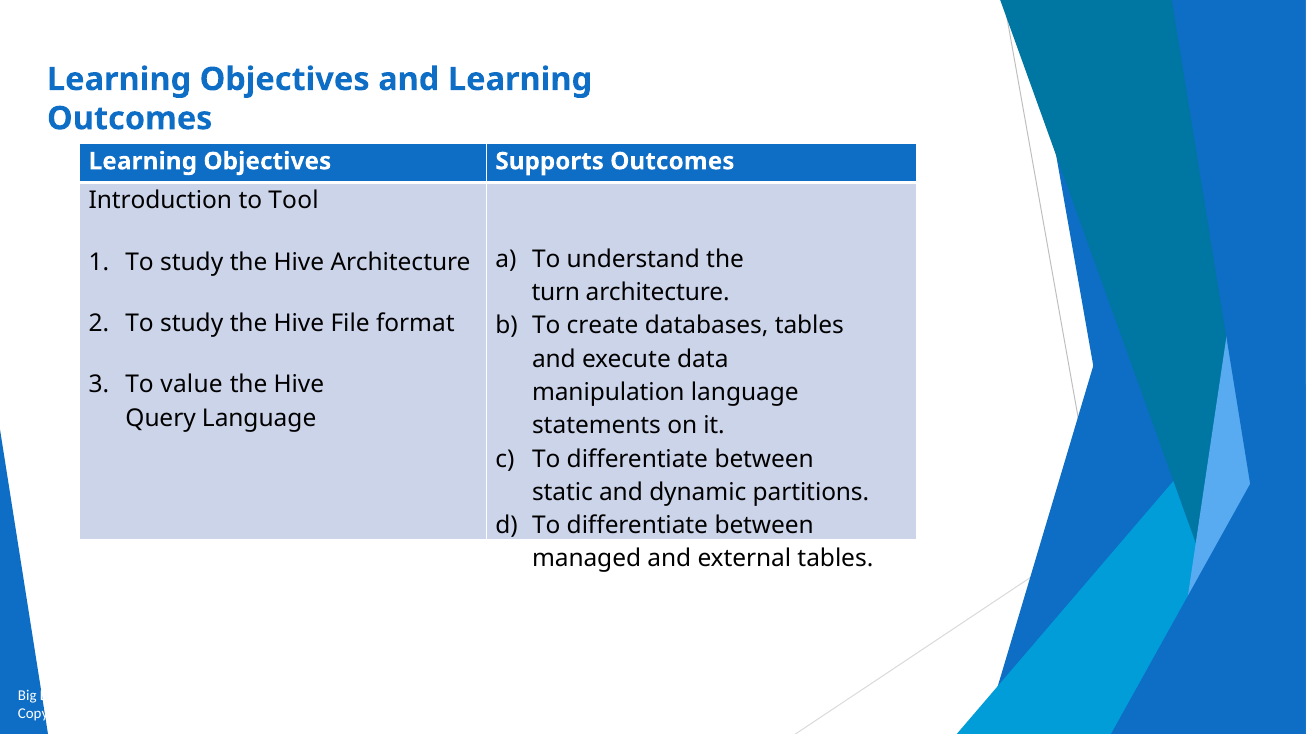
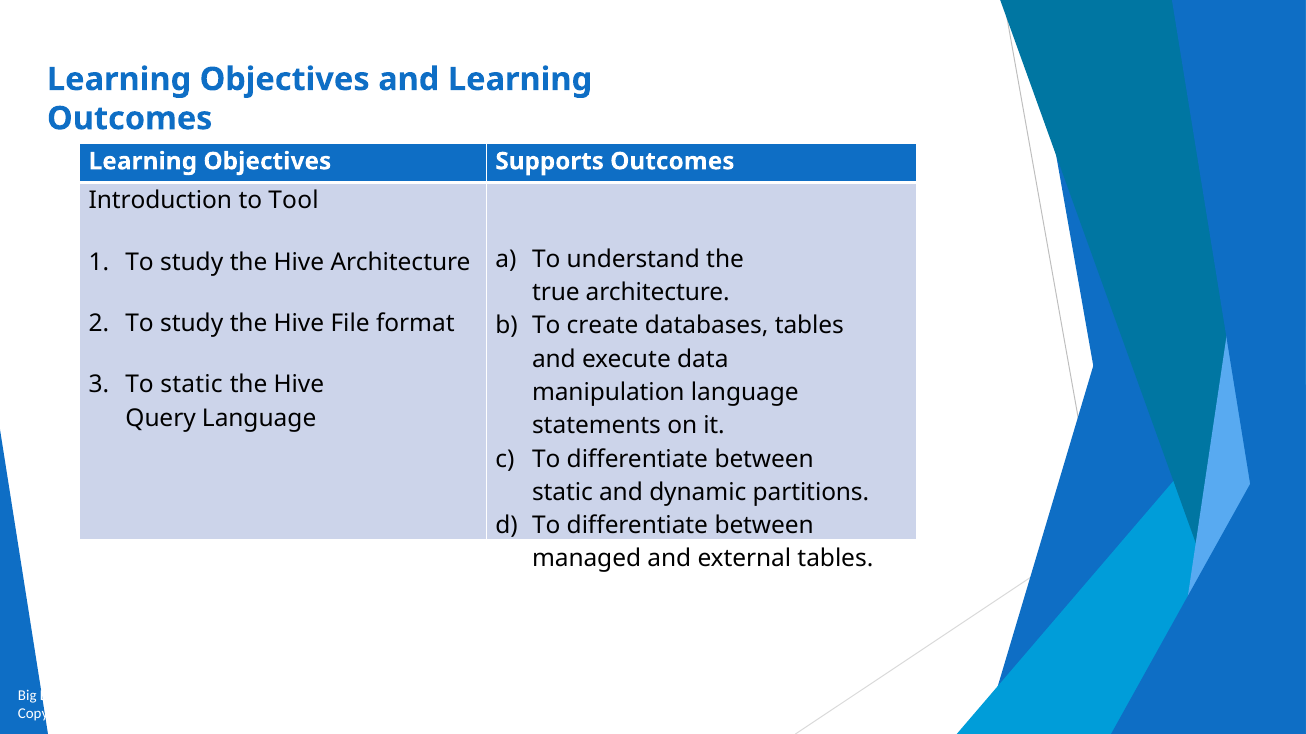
turn: turn -> true (556, 293)
To value: value -> static (192, 385)
